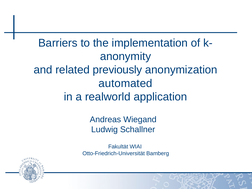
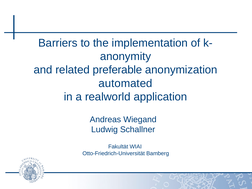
previously: previously -> preferable (117, 70)
